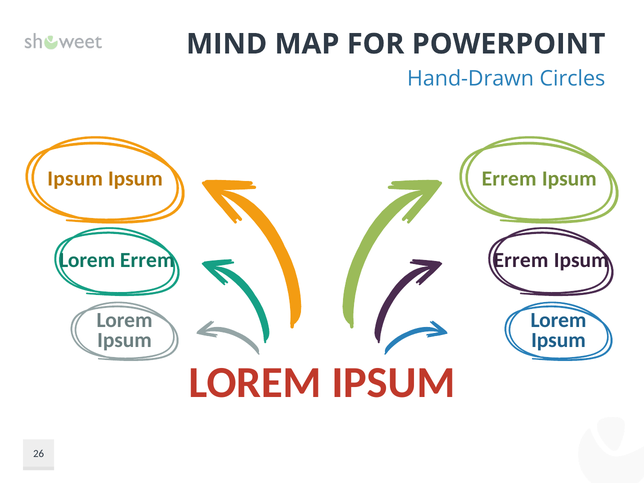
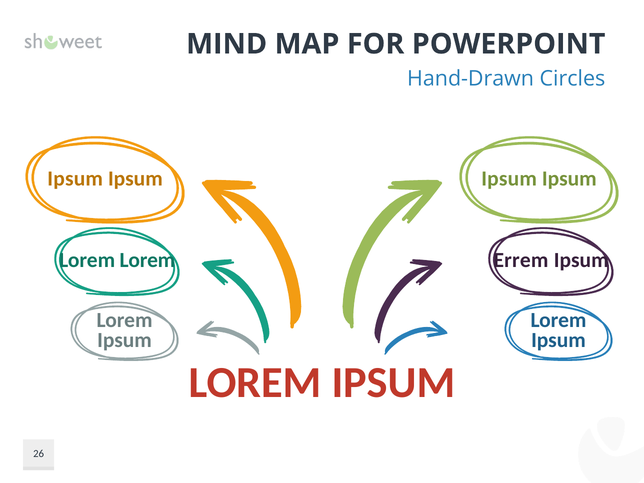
Errem: Errem -> Ipsum (509, 179)
Errem: Errem -> Lorem (147, 260)
